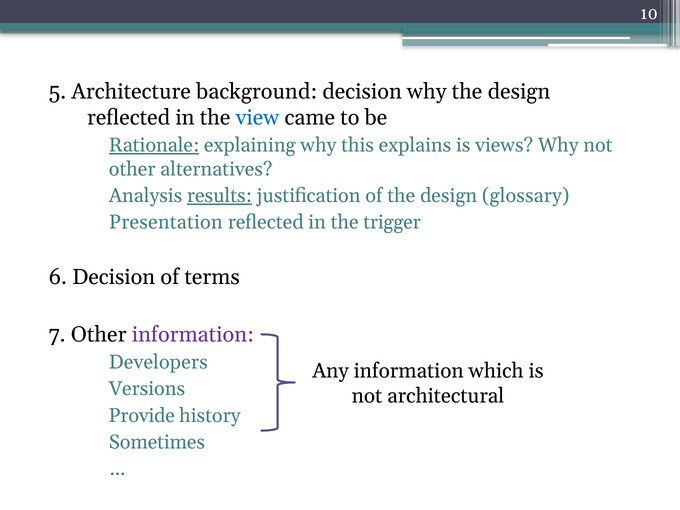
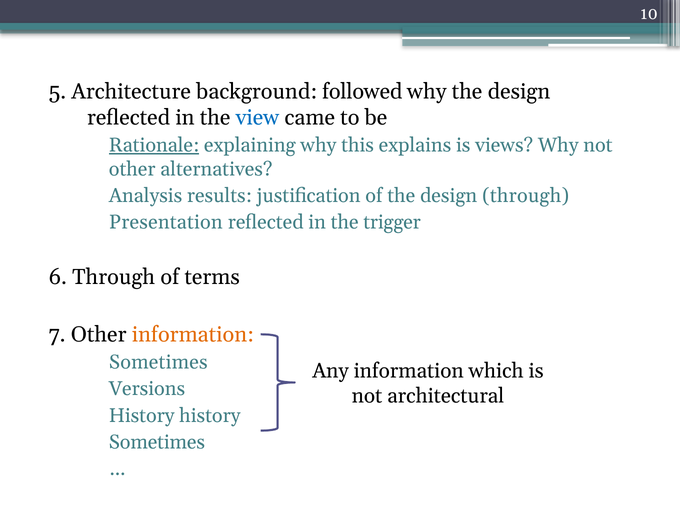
background decision: decision -> followed (362, 92)
results underline: present -> none (219, 196)
design glossary: glossary -> through (526, 196)
6 Decision: Decision -> Through (114, 277)
information colour: purple -> orange (193, 335)
Developers: Developers -> Sometimes (158, 362)
Provide: Provide -> History (142, 416)
